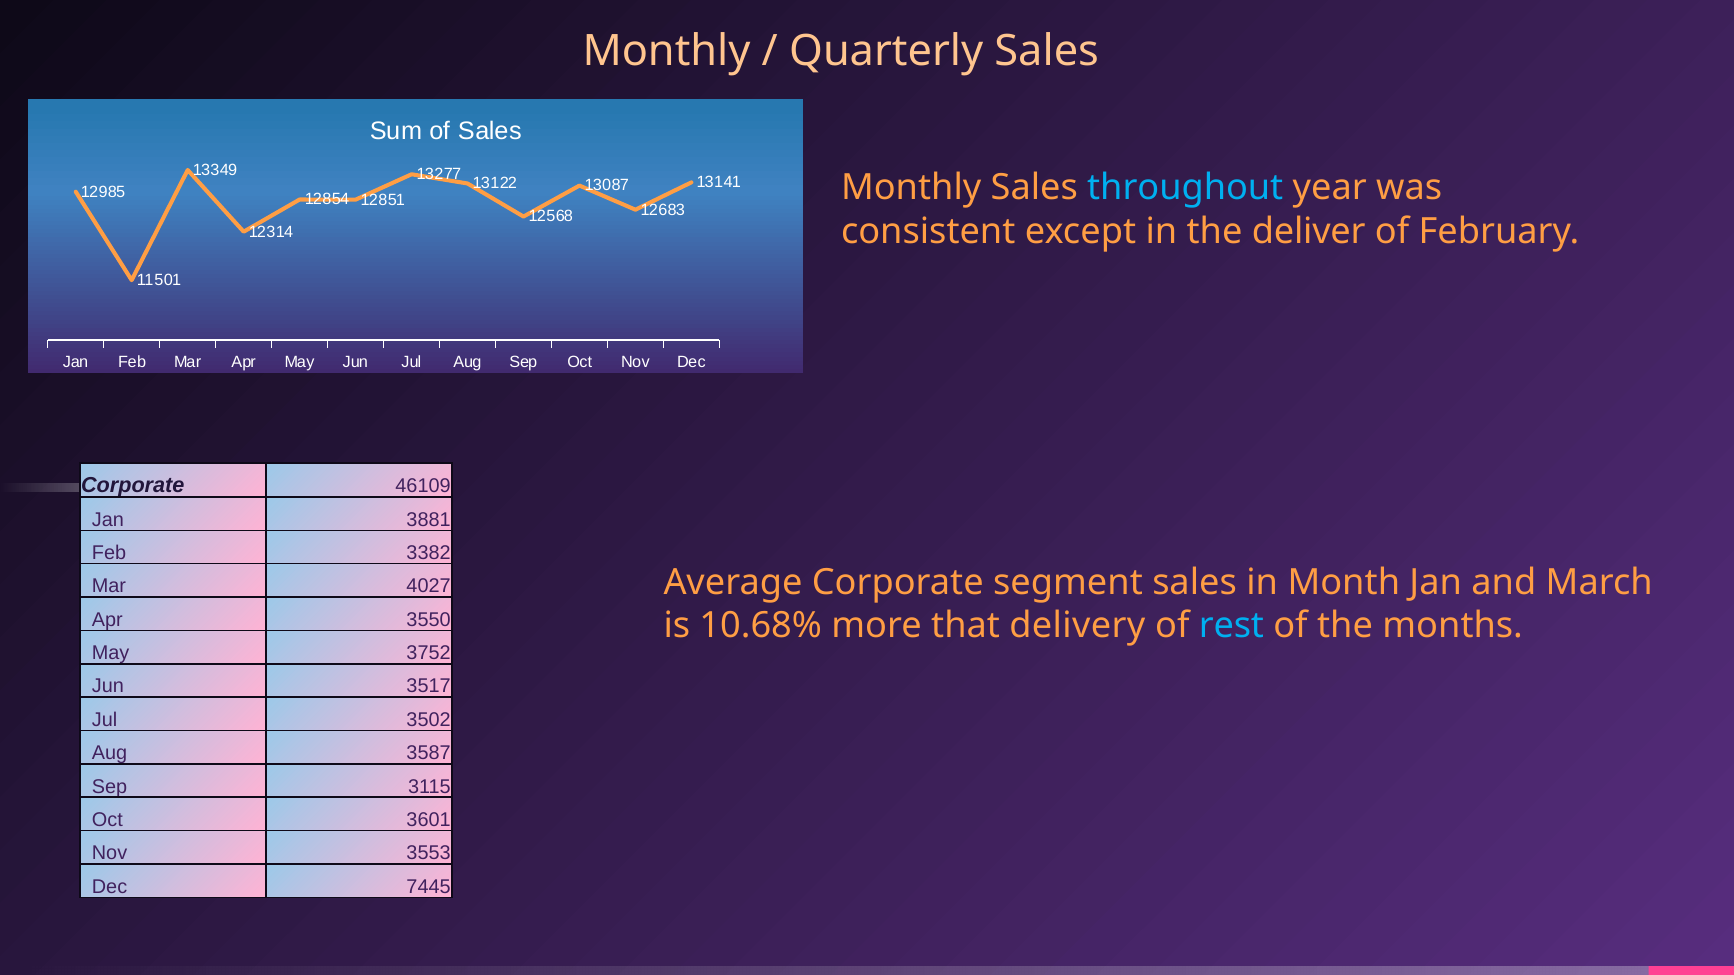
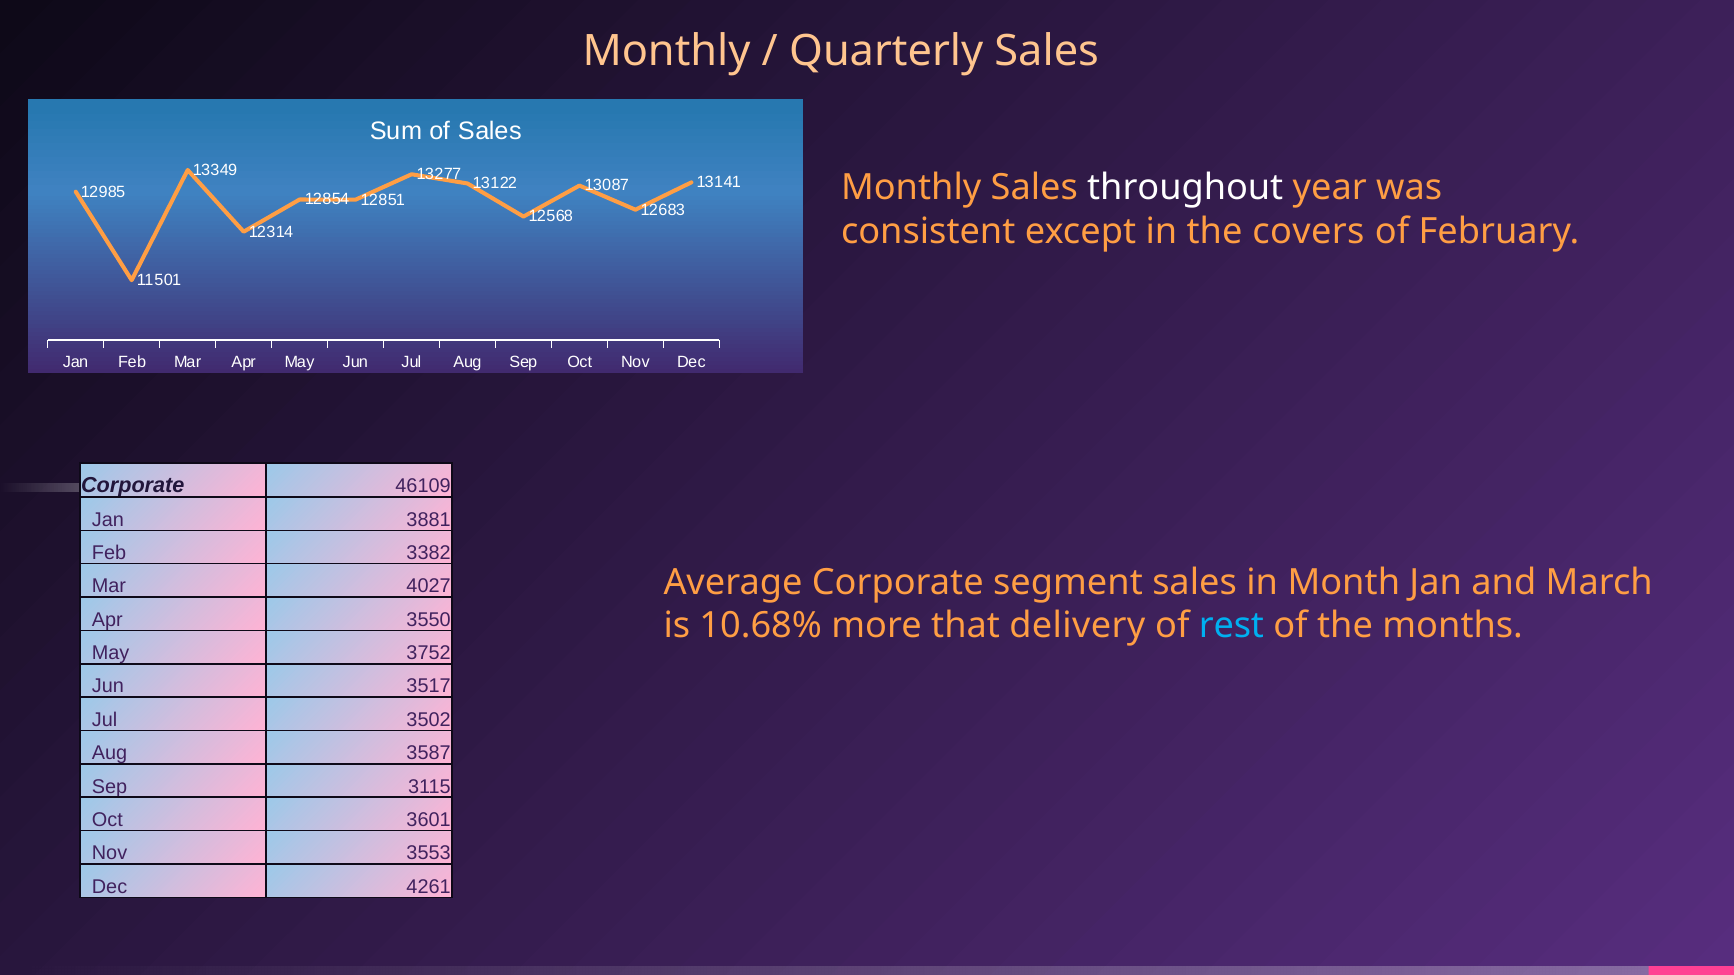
throughout colour: light blue -> white (1185, 188)
deliver: deliver -> covers (1308, 231)
7445: 7445 -> 4261 (429, 887)
